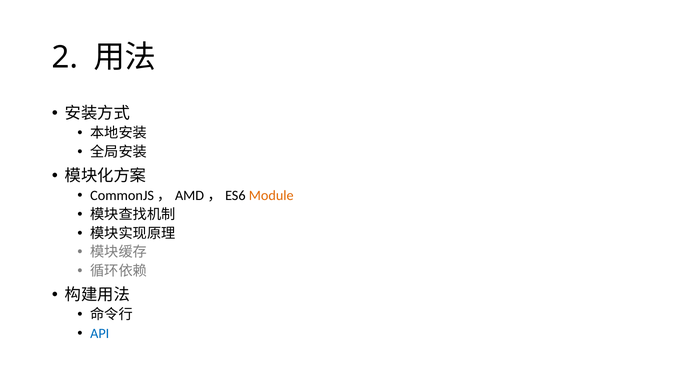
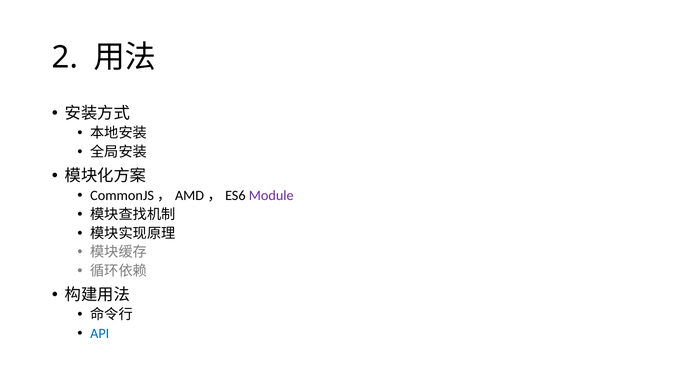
Module colour: orange -> purple (271, 196)
